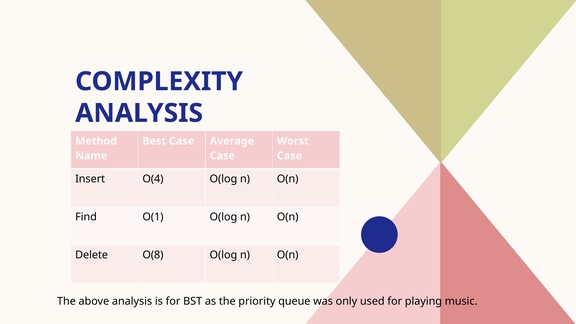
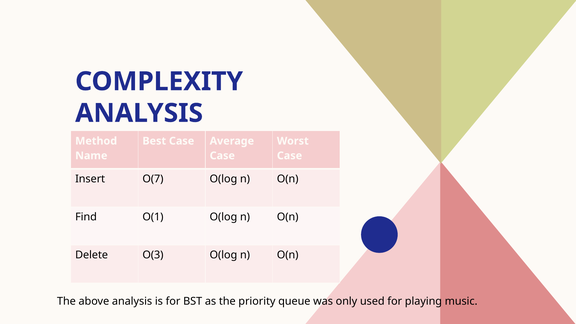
O(4: O(4 -> O(7 (153, 179)
O(8: O(8 -> O(3 (153, 255)
